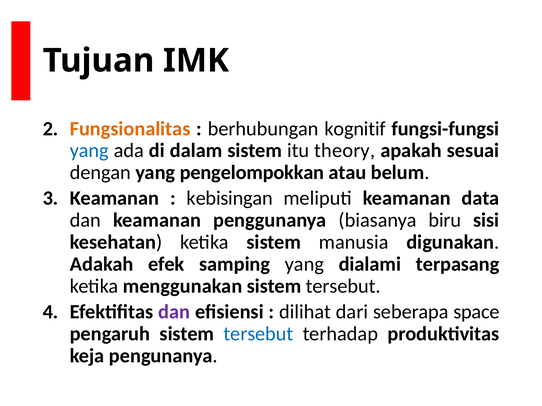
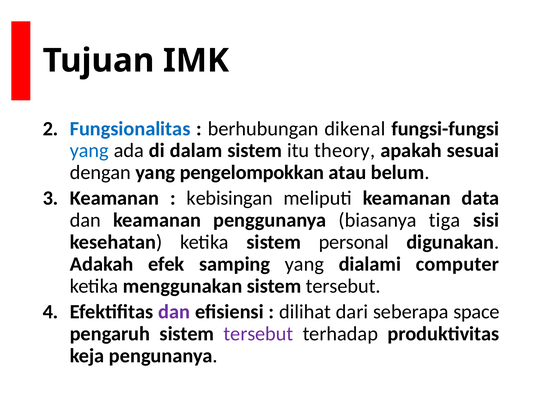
Fungsionalitas colour: orange -> blue (130, 129)
kognitif: kognitif -> dikenal (355, 129)
biru: biru -> tiga (445, 220)
manusia: manusia -> personal (354, 242)
terpasang: terpasang -> computer (458, 264)
tersebut colour: blue -> purple (258, 334)
